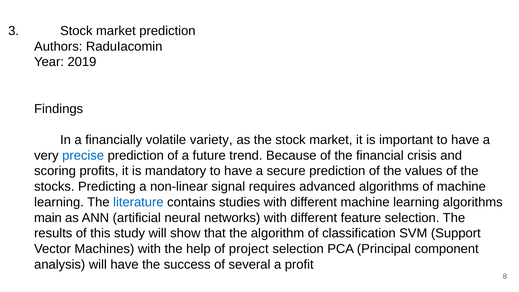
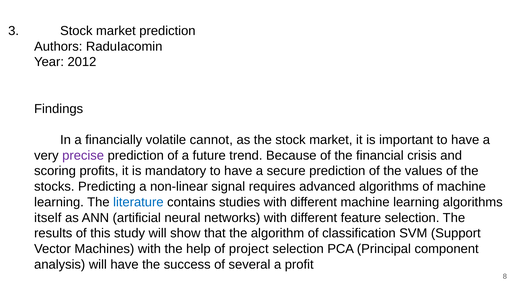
2019: 2019 -> 2012 (82, 62)
variety: variety -> cannot (211, 140)
precise colour: blue -> purple (83, 155)
main: main -> itself (48, 218)
